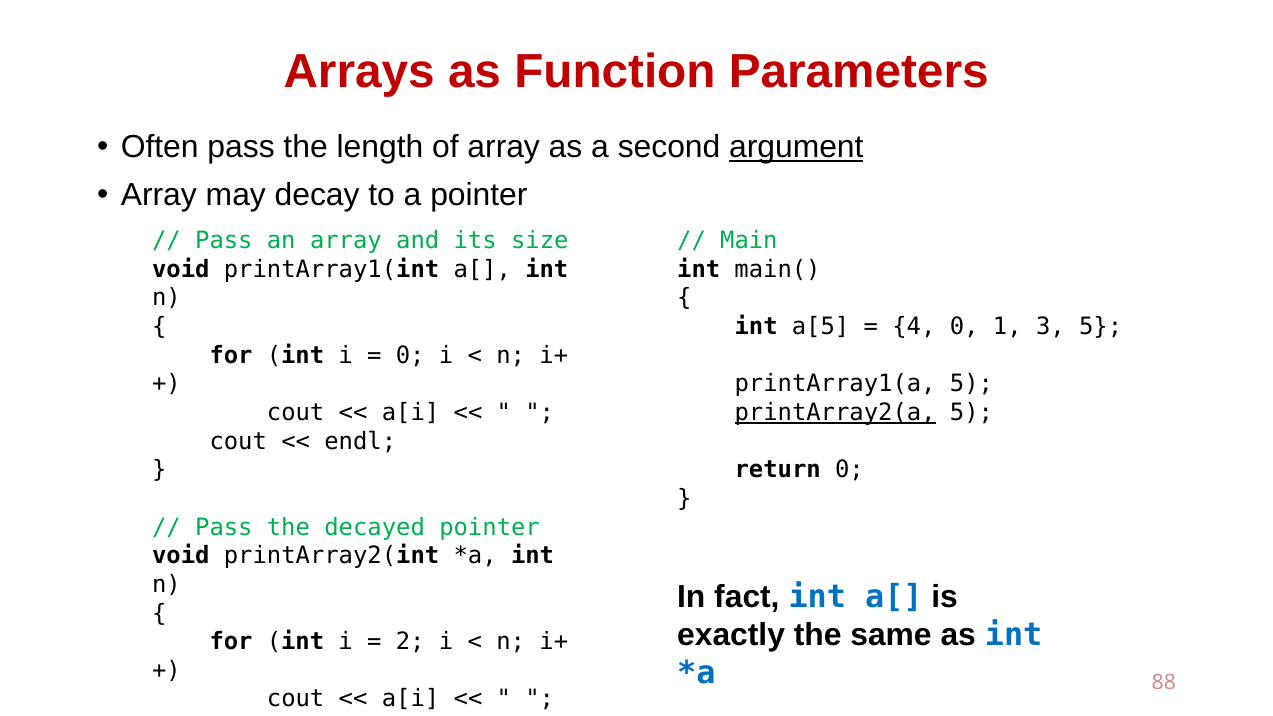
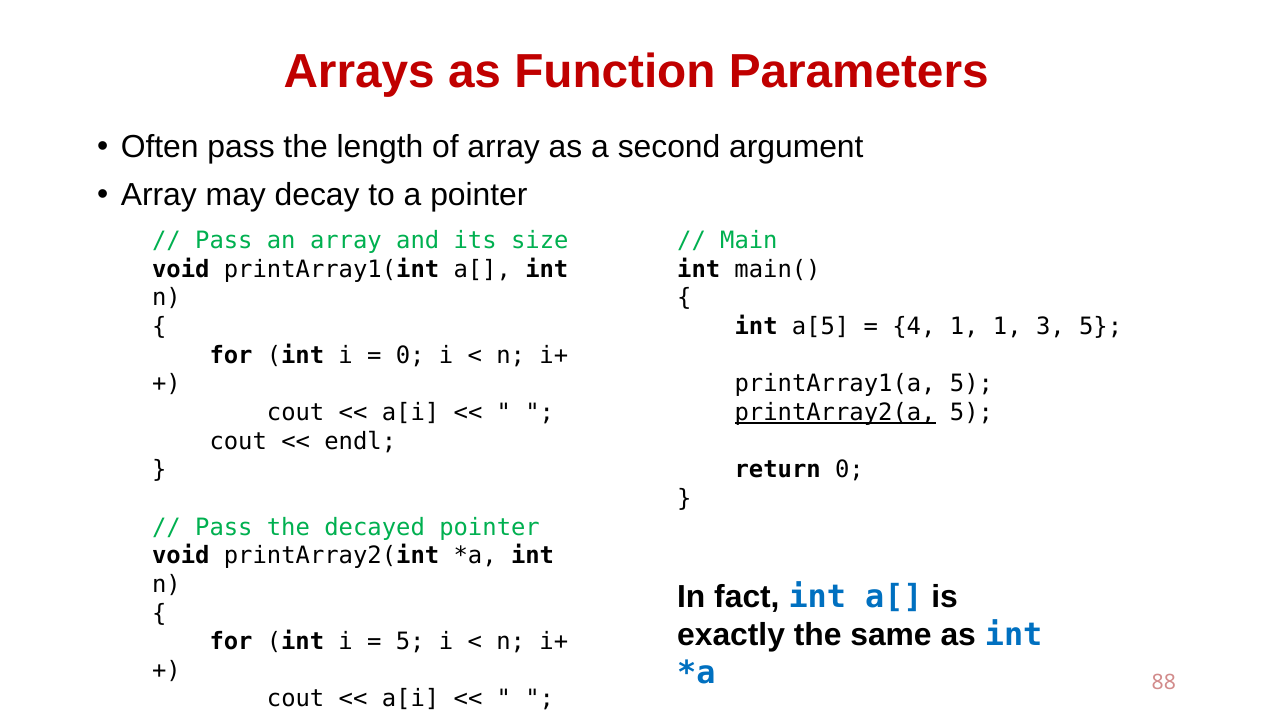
argument underline: present -> none (796, 147)
4 0: 0 -> 1 (964, 327)
2: 2 -> 5 (410, 642)
